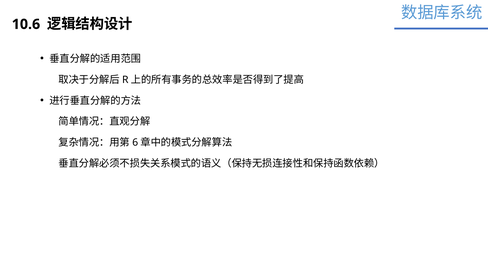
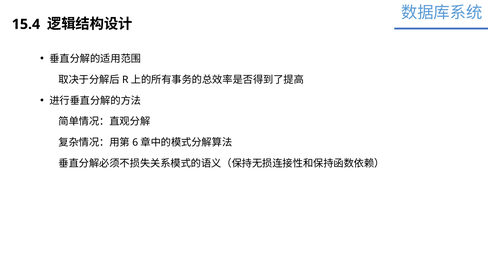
10.6: 10.6 -> 15.4 (26, 24)
